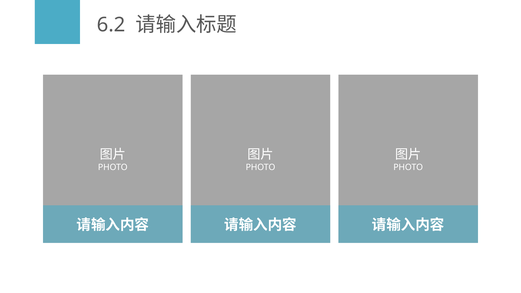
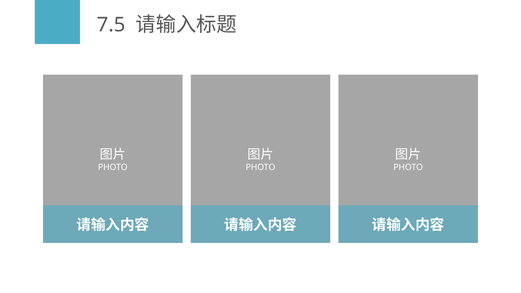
6.2: 6.2 -> 7.5 (111, 25)
